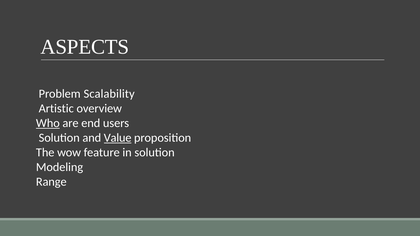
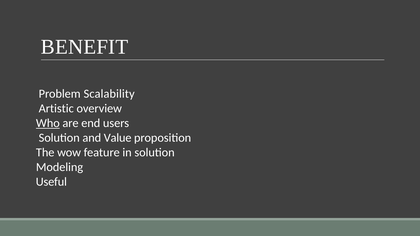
ASPECTS: ASPECTS -> BENEFIT (85, 47)
Value underline: present -> none (118, 138)
Range: Range -> Useful (51, 182)
